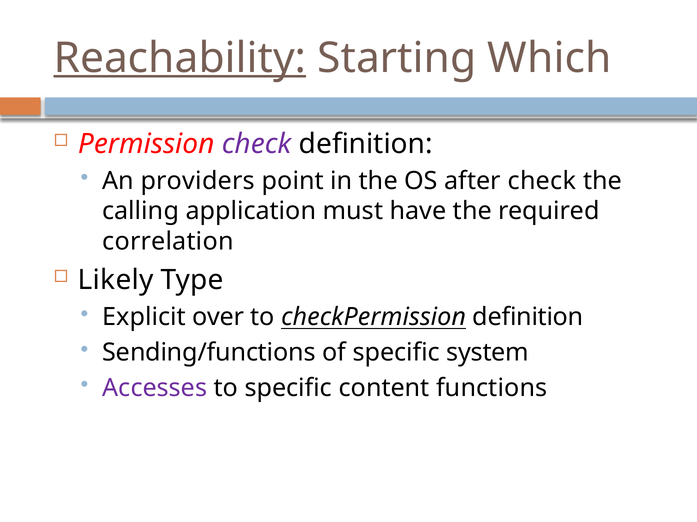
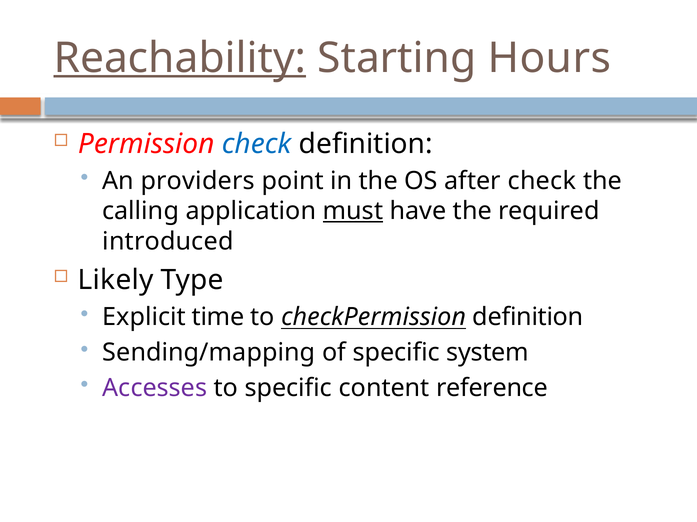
Which: Which -> Hours (549, 58)
check colour: purple -> blue (257, 144)
must underline: none -> present (353, 211)
correlation: correlation -> introduced (168, 242)
over: over -> time (218, 318)
Sending/functions: Sending/functions -> Sending/mapping (209, 353)
functions: functions -> reference (492, 389)
